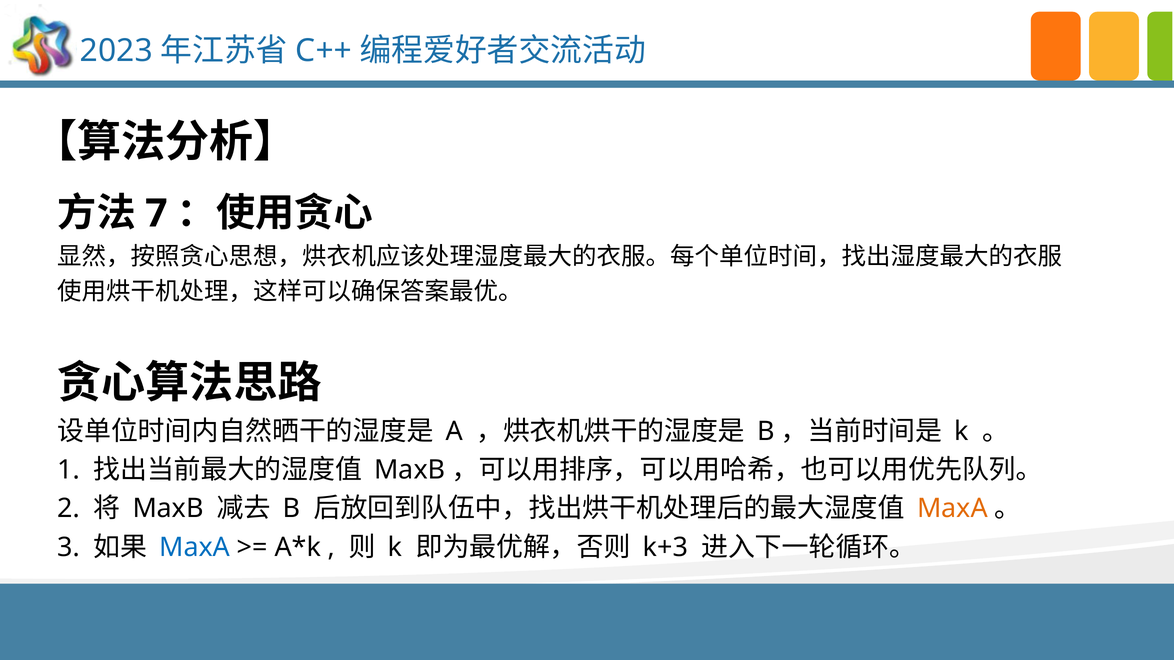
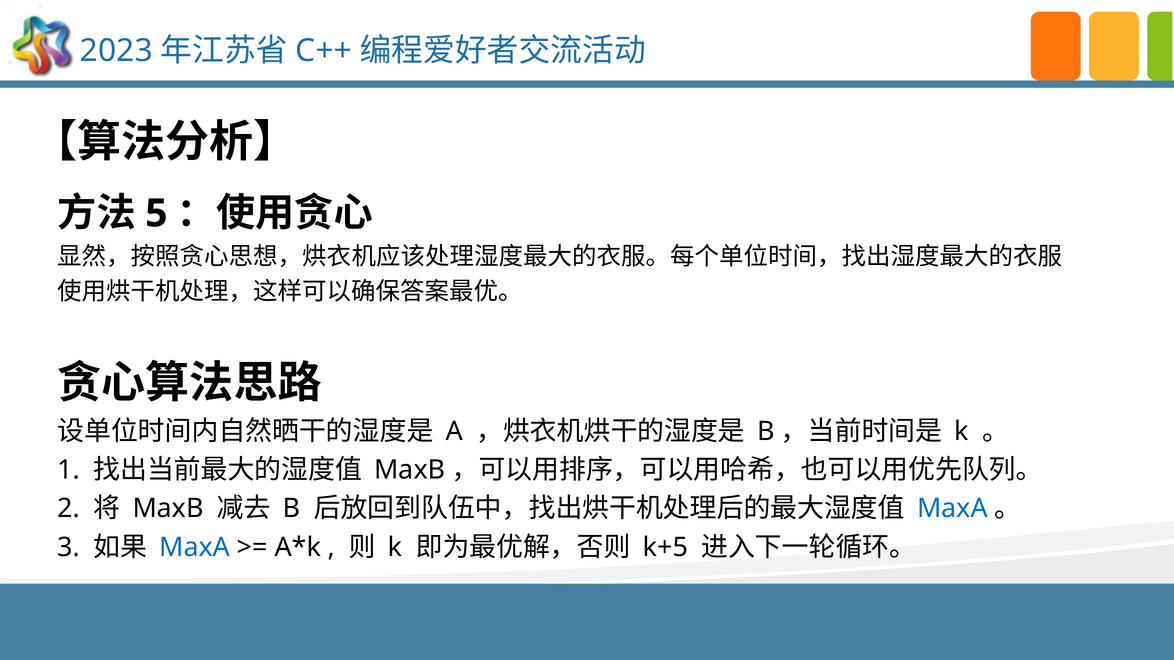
7: 7 -> 5 (156, 214)
MaxA colour: orange -> blue (952, 509)
k+3: k+3 -> k+5 (665, 548)
